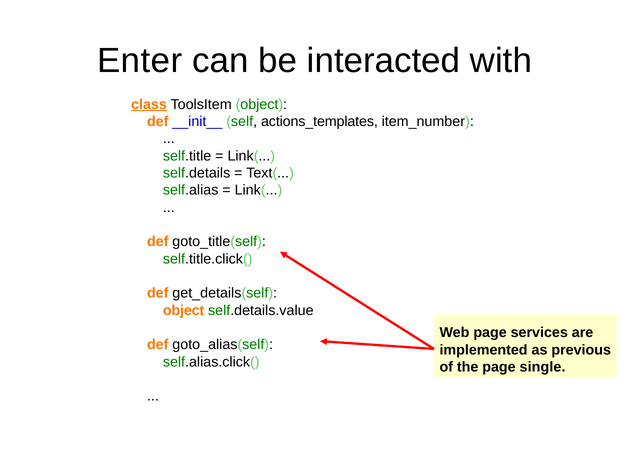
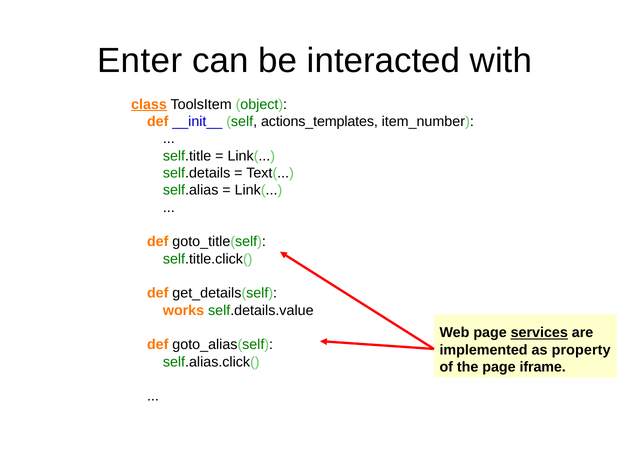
object: object -> works (184, 310)
services underline: none -> present (539, 333)
previous: previous -> property (581, 350)
single: single -> iframe (543, 367)
